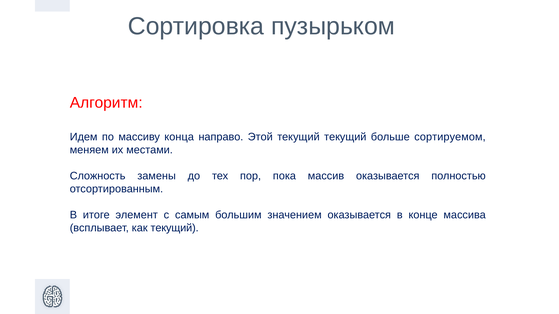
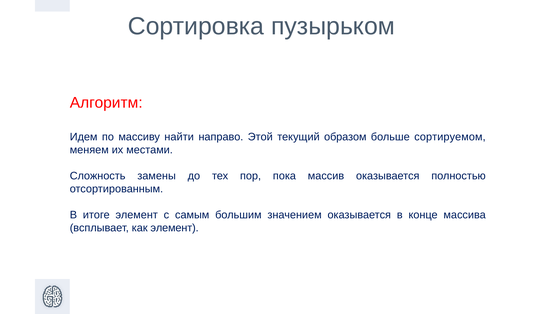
конца: конца -> найти (179, 137)
текущий текущий: текущий -> образом (345, 137)
как текущий: текущий -> элемент (175, 228)
